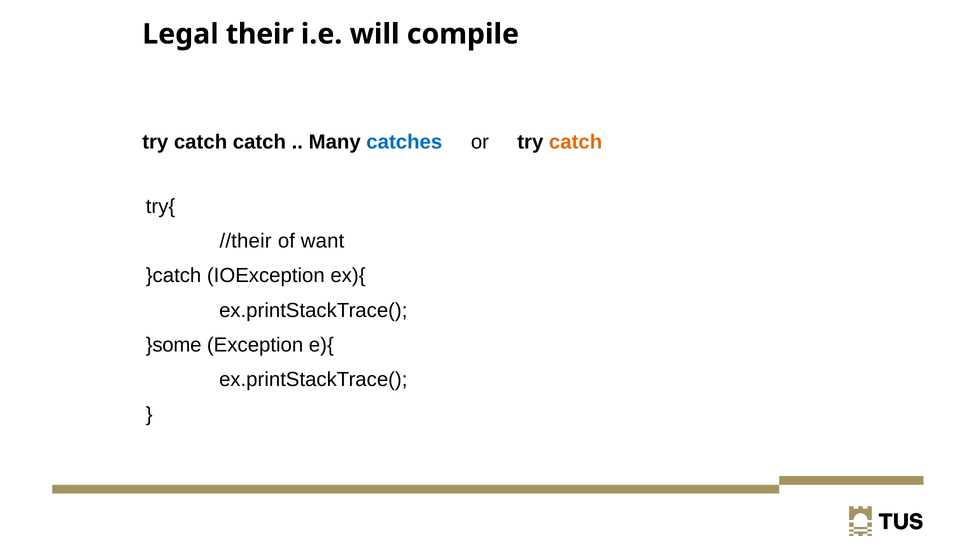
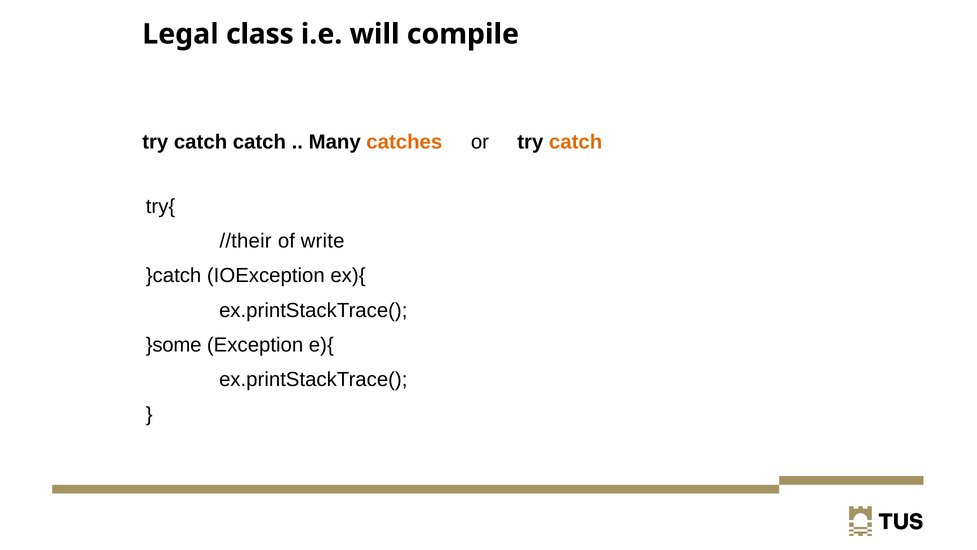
their: their -> class (260, 34)
catches colour: blue -> orange (404, 142)
want: want -> write (323, 241)
